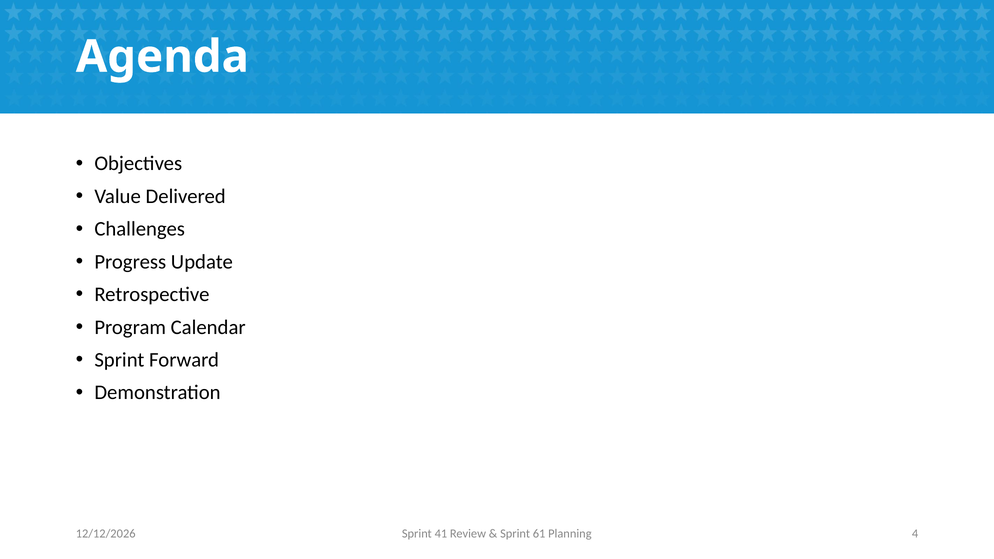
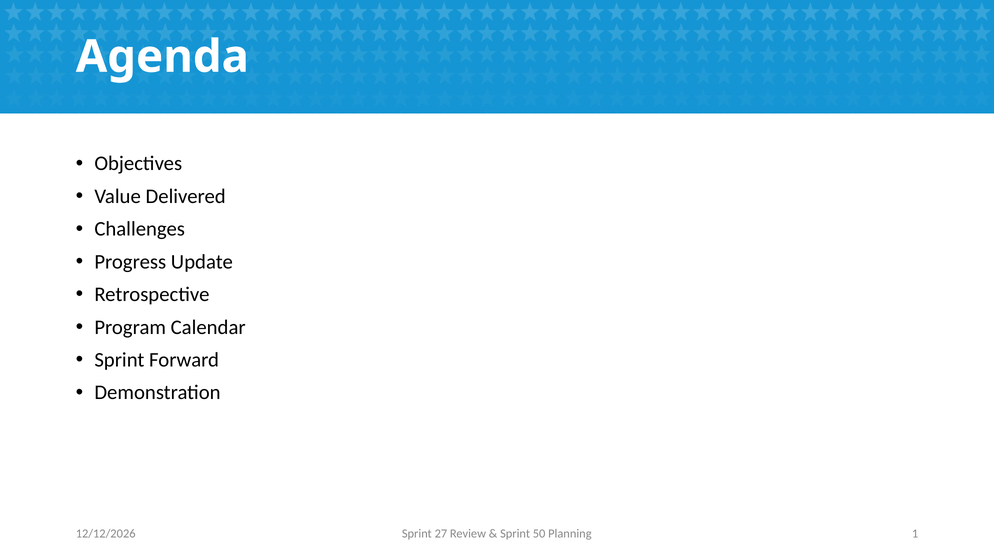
41: 41 -> 27 (441, 534)
61: 61 -> 50 (539, 534)
4: 4 -> 1 (915, 534)
